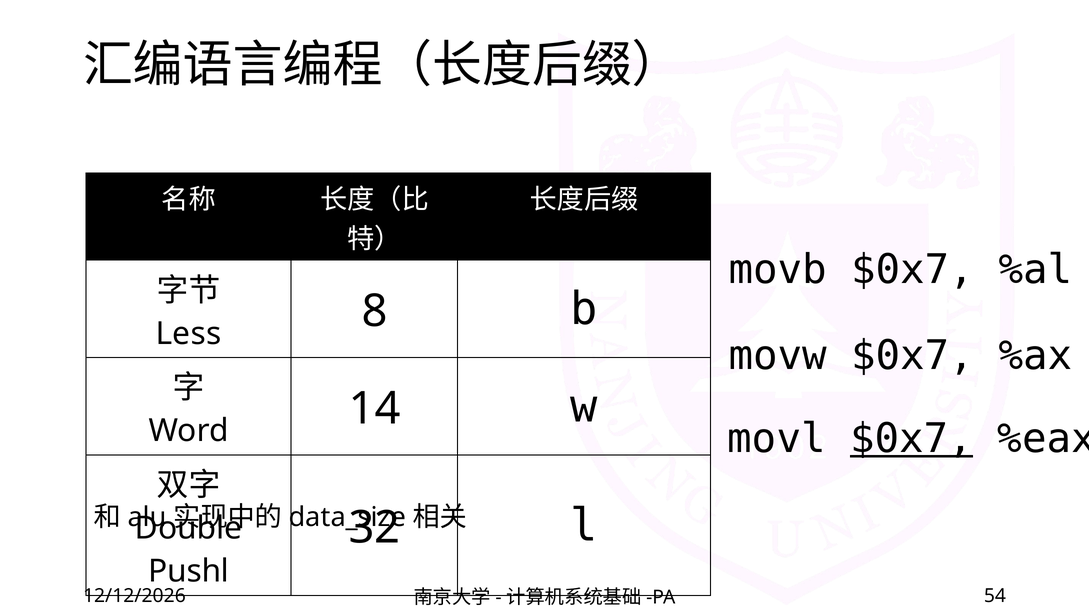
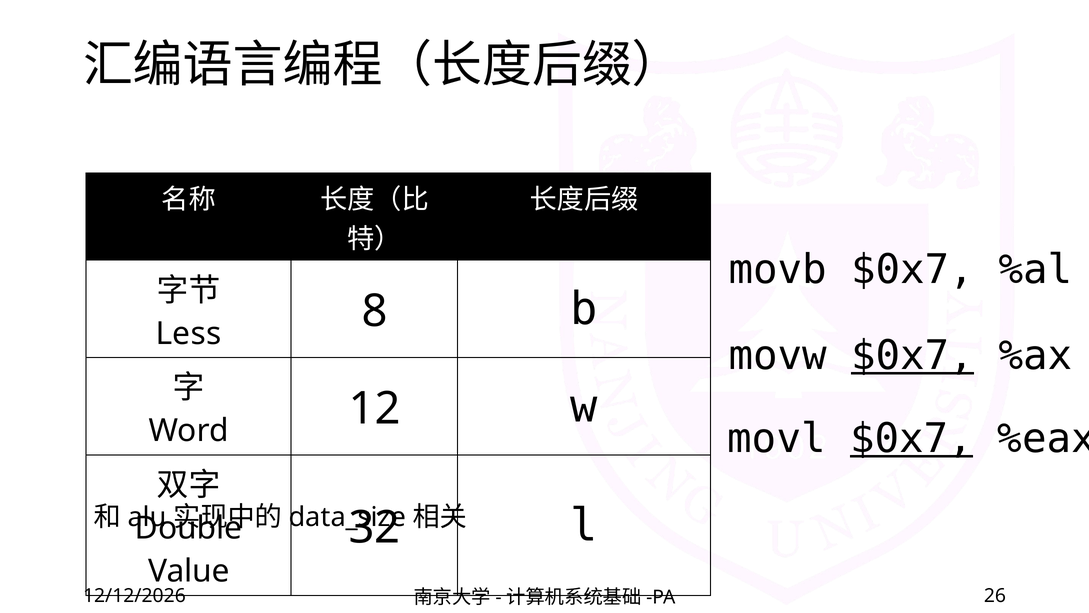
$0x7 underline: none -> present (913, 355)
14: 14 -> 12 (375, 408)
Pushl: Pushl -> Value (189, 571)
54: 54 -> 26 (995, 596)
